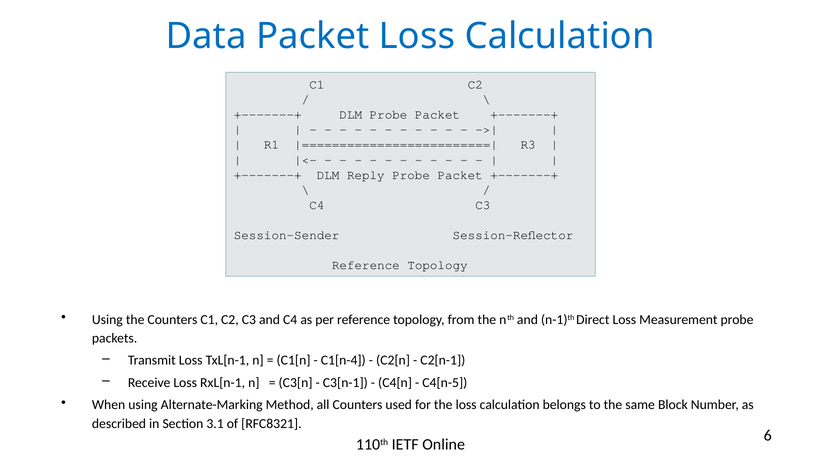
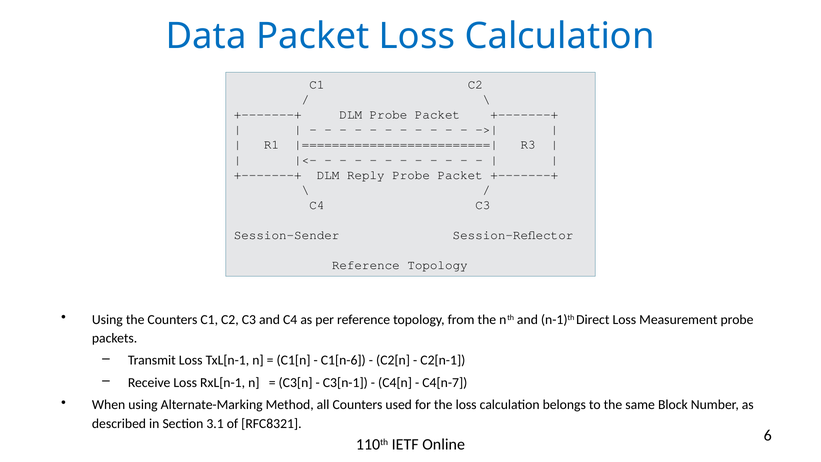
C1[n-4: C1[n-4 -> C1[n-6 (343, 360)
C4[n-5: C4[n-5 -> C4[n-7 (445, 382)
